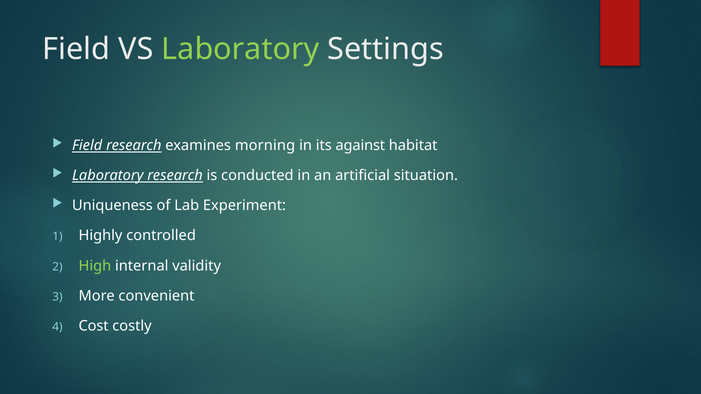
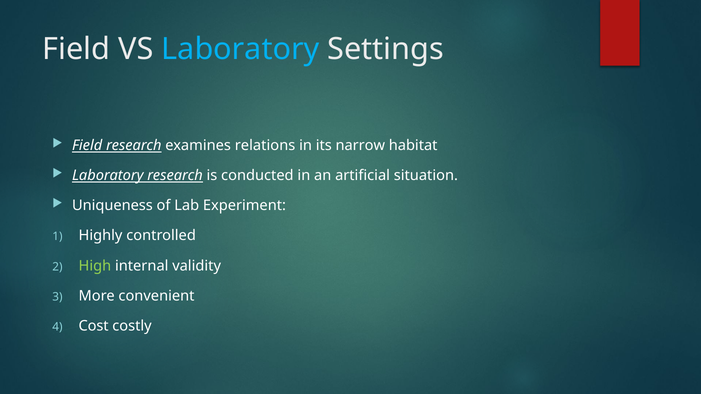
Laboratory colour: light green -> light blue (240, 49)
morning: morning -> relations (265, 145)
against: against -> narrow (360, 145)
